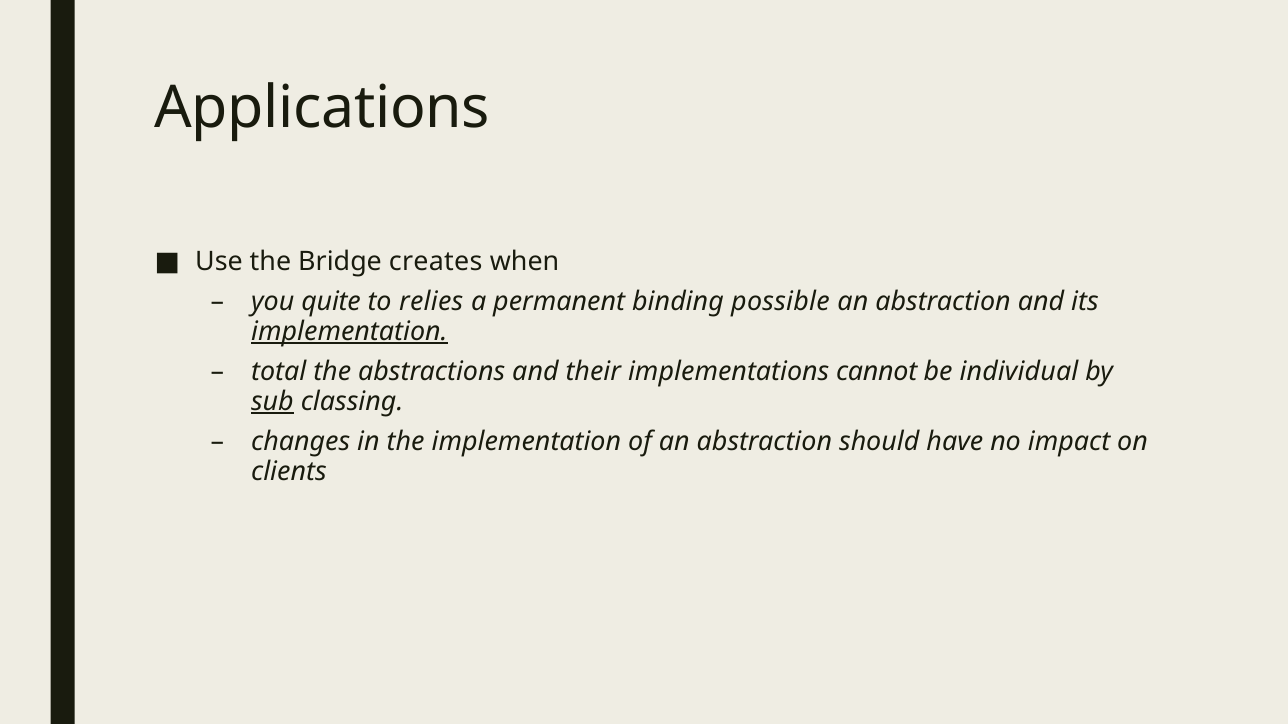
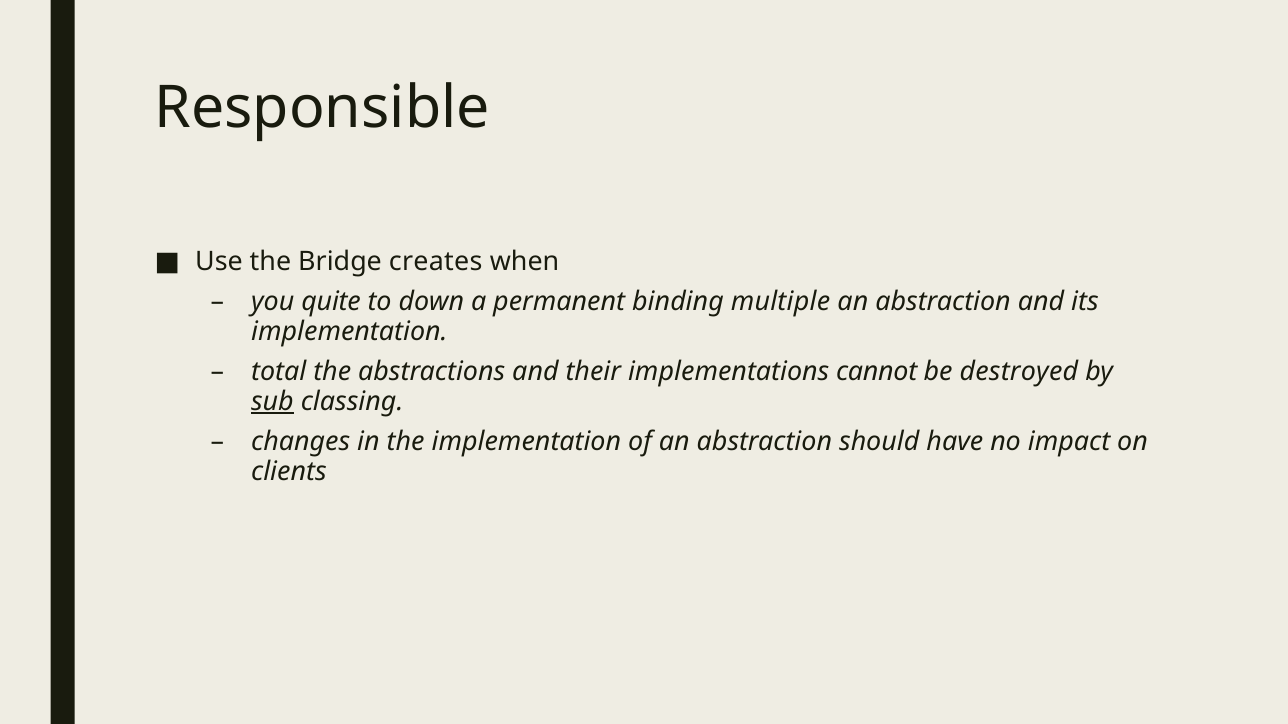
Applications: Applications -> Responsible (322, 108)
relies: relies -> down (431, 301)
possible: possible -> multiple (780, 301)
implementation underline: present -> none (349, 332)
individual: individual -> destroyed (1019, 371)
